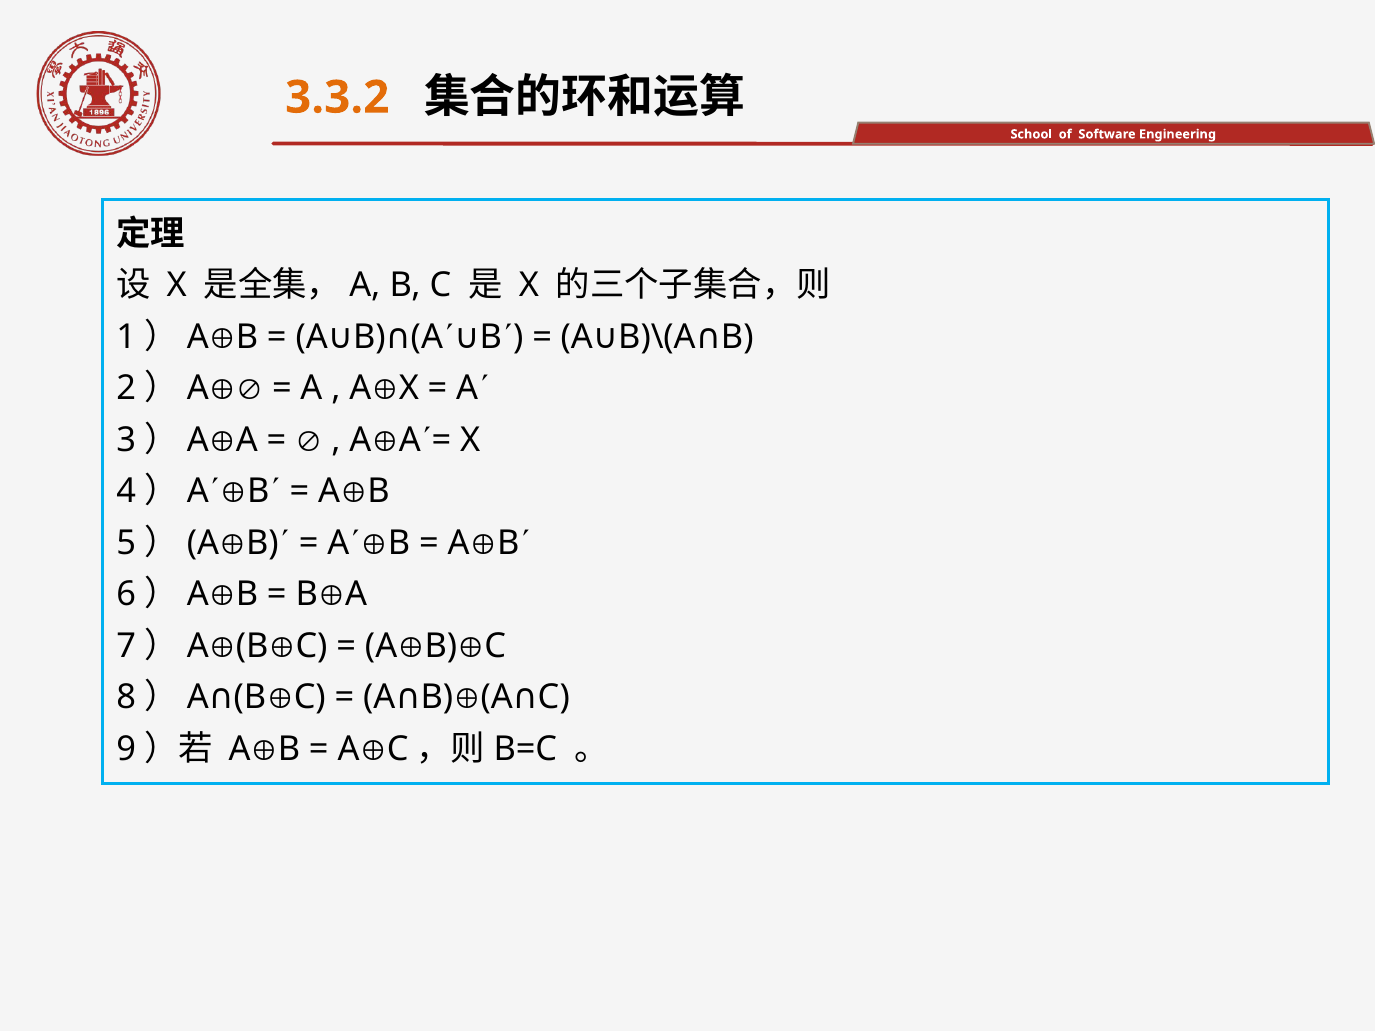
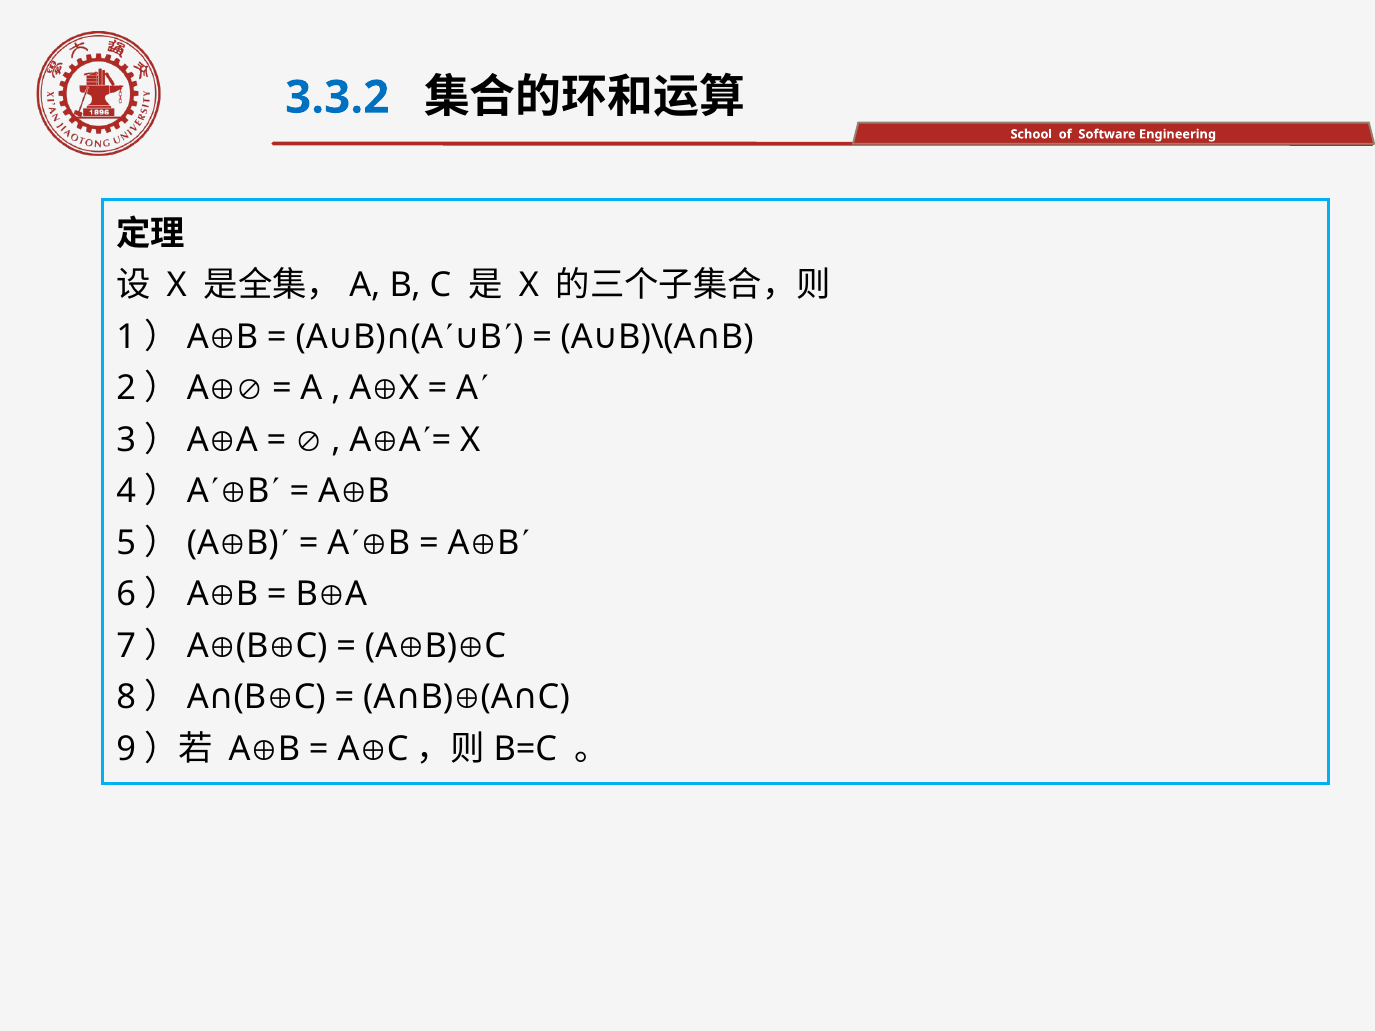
3.3.2 colour: orange -> blue (337, 98)
